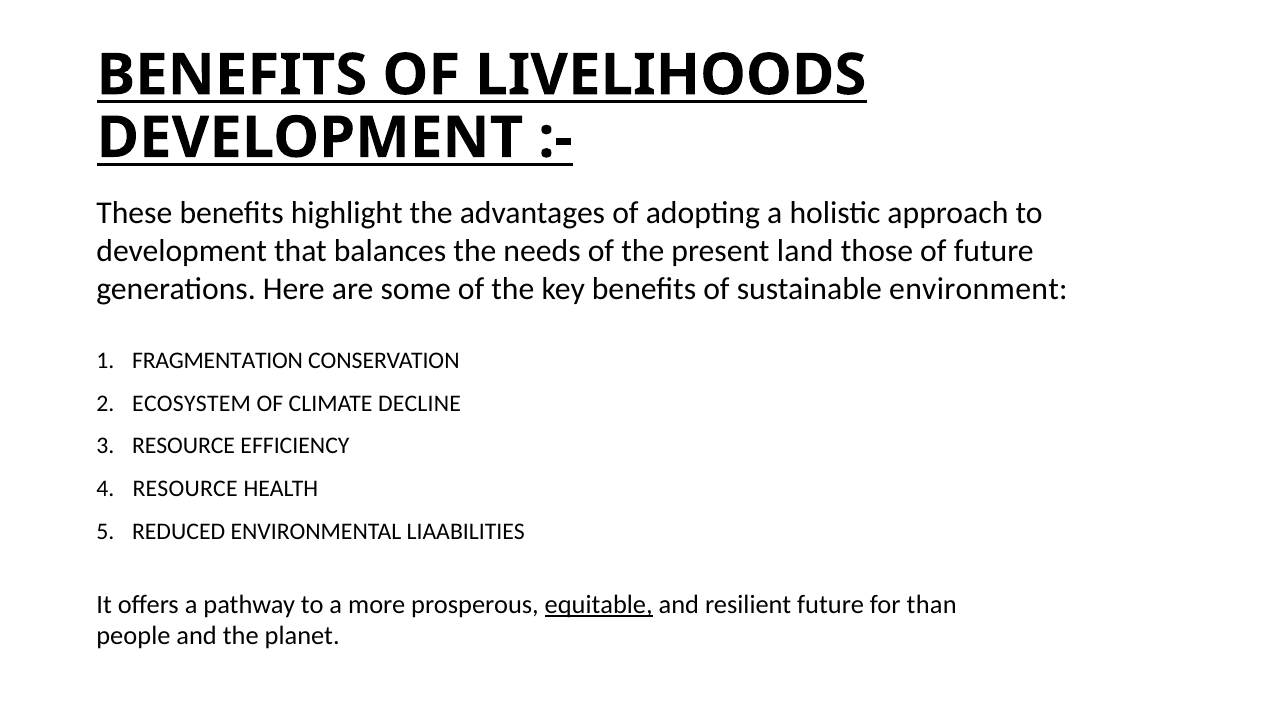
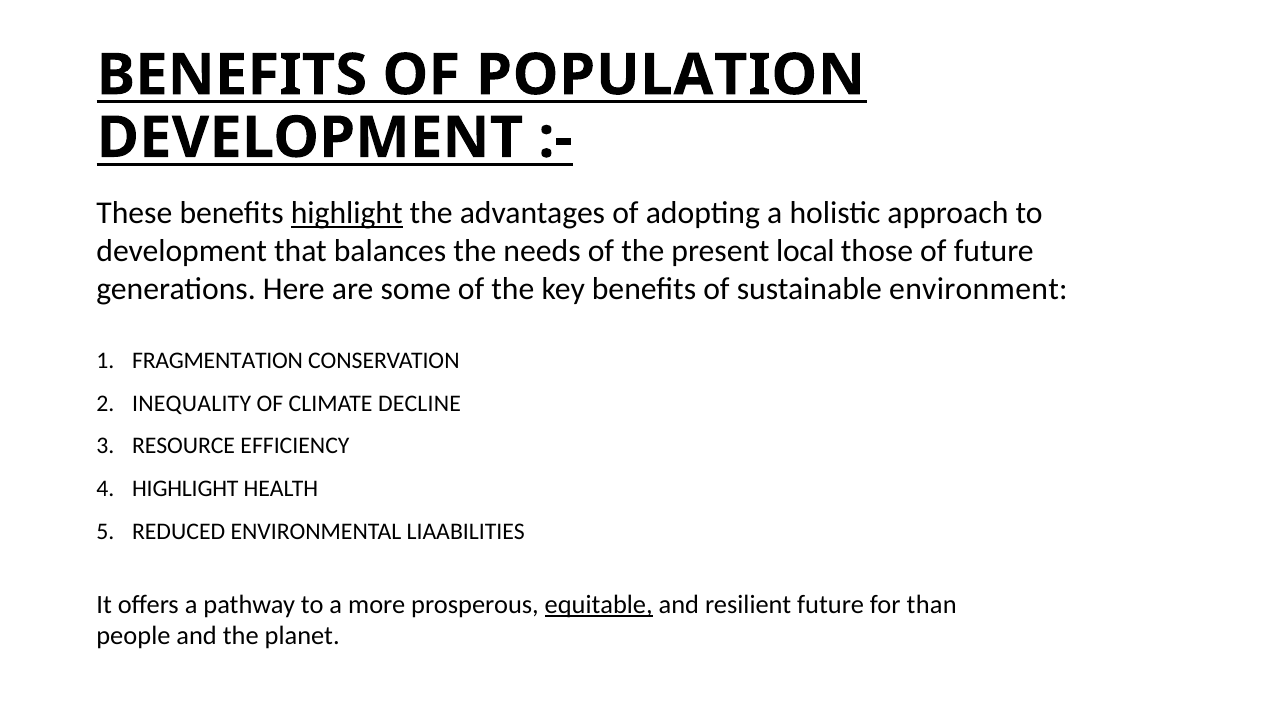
LIVELIHOODS: LIVELIHOODS -> POPULATION (671, 75)
highlight underline: none -> present (347, 213)
land: land -> local (805, 251)
ECOSYSTEM: ECOSYSTEM -> INEQUALITY (192, 403)
RESOURCE: RESOURCE -> HIGHLIGHT (185, 489)
